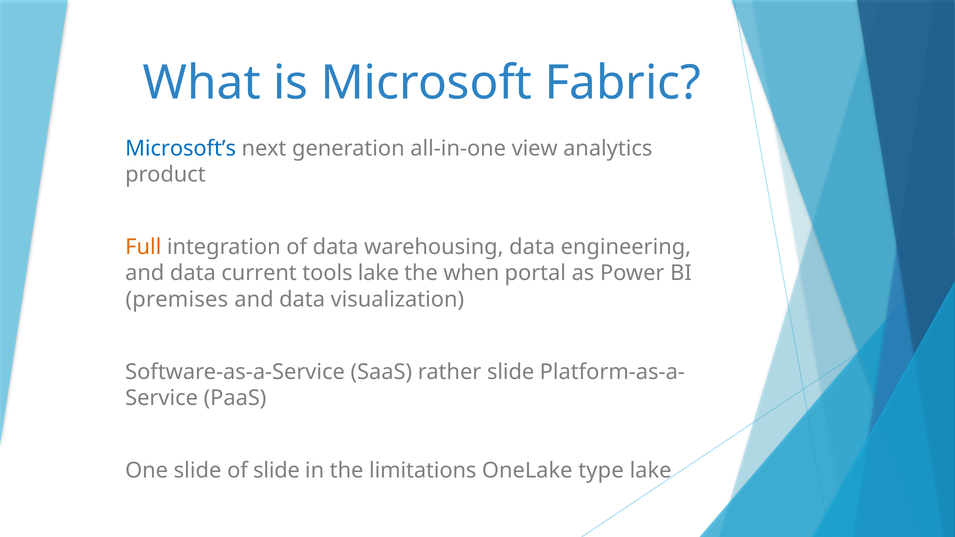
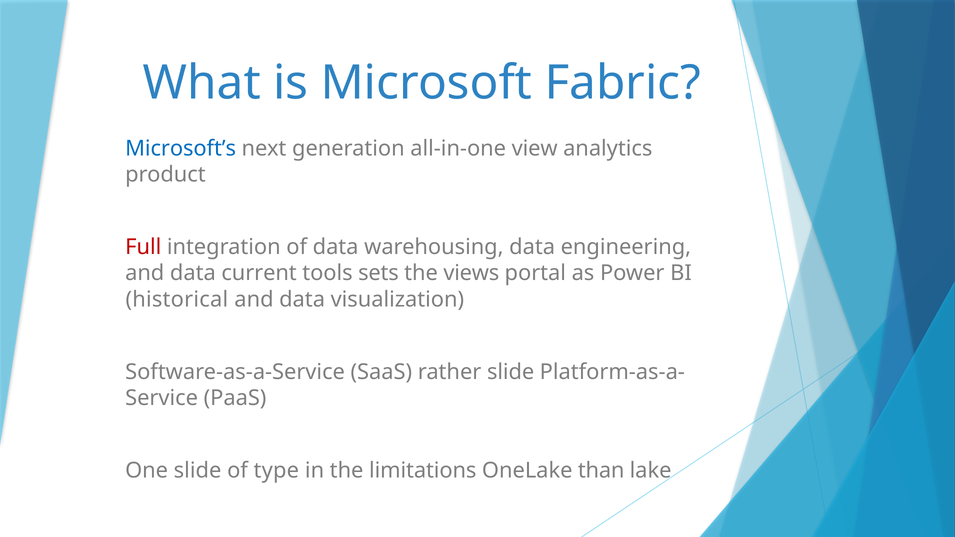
Full colour: orange -> red (143, 247)
tools lake: lake -> sets (379, 273)
when: when -> views (471, 273)
premises: premises -> historical (177, 300)
of slide: slide -> type (276, 471)
type: type -> than (601, 471)
